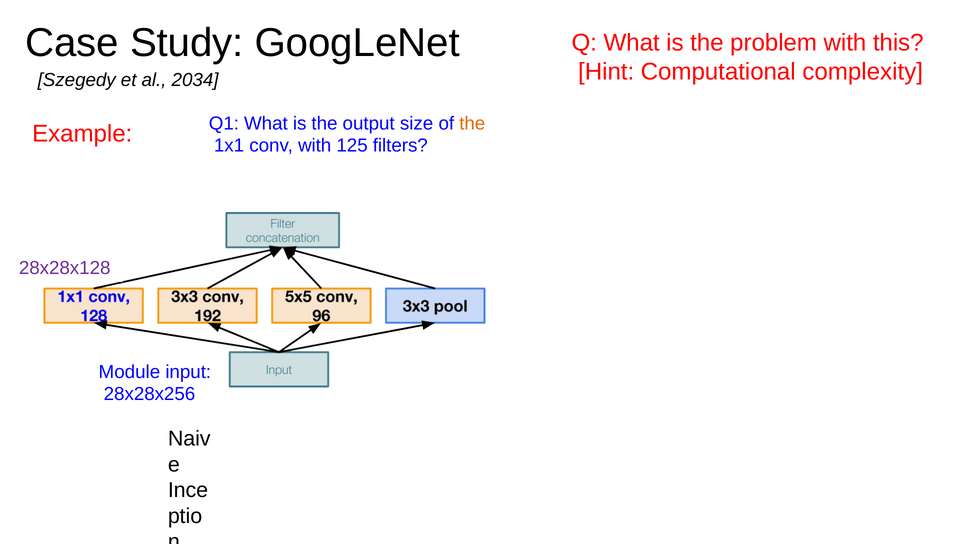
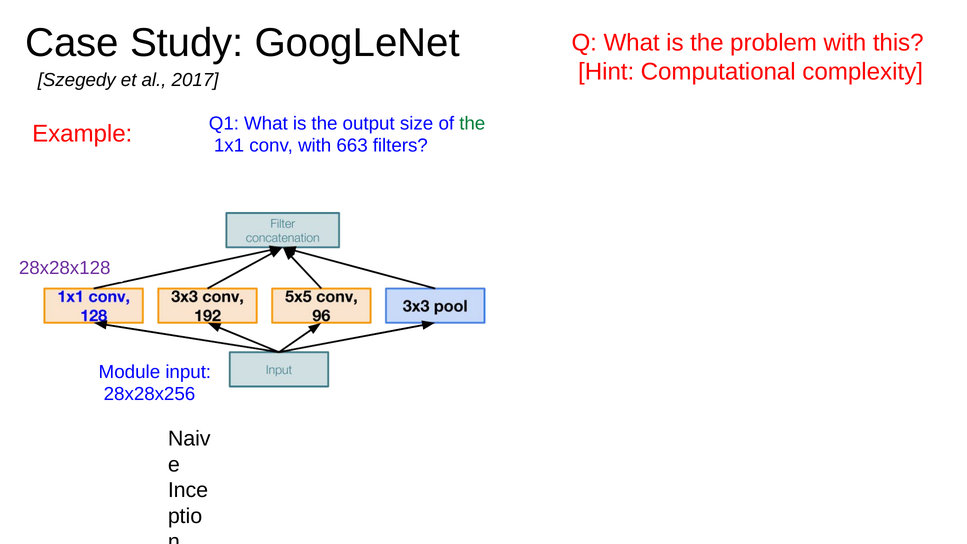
2034: 2034 -> 2017 (195, 80)
the colour: orange -> green (472, 124)
125: 125 -> 663 (352, 146)
